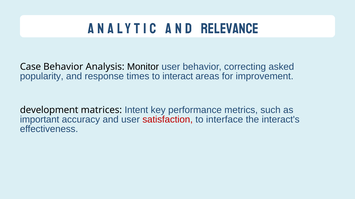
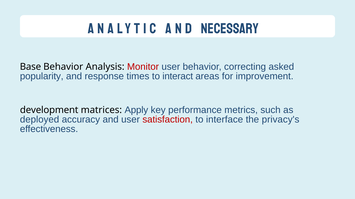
RELEVANCE: RELEVANCE -> NECESSARY (230, 29)
Case: Case -> Base (30, 67)
Monitor colour: black -> red (143, 67)
Intent: Intent -> Apply (136, 110)
important: important -> deployed (40, 120)
interact's: interact's -> privacy's (281, 120)
